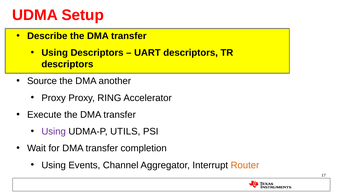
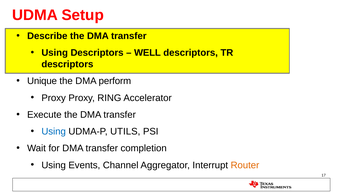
UART: UART -> WELL (147, 53)
Source: Source -> Unique (42, 81)
another: another -> perform (115, 81)
Using colour: purple -> blue (54, 131)
